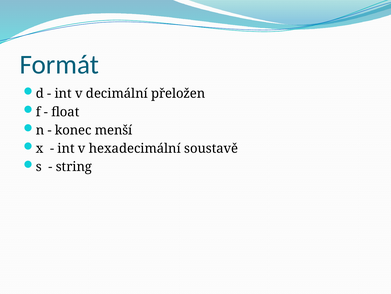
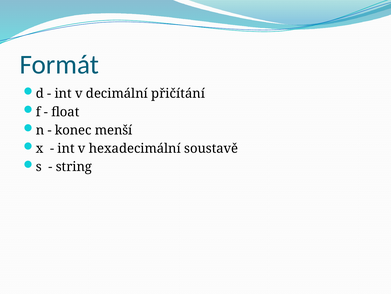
přeložen: přeložen -> přičítání (178, 93)
